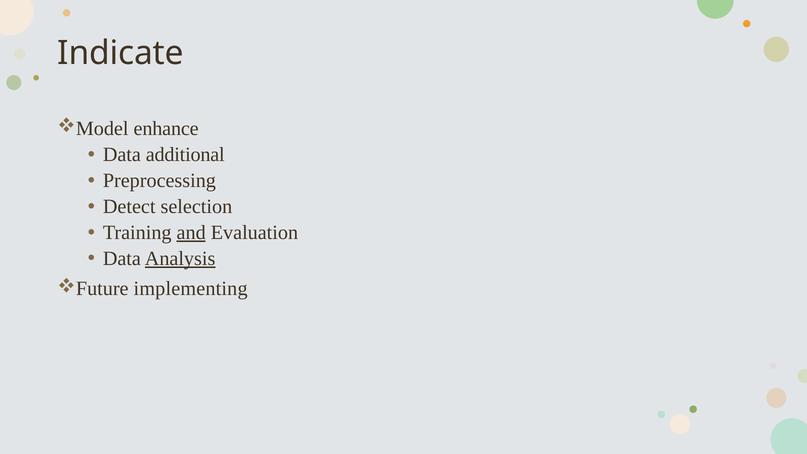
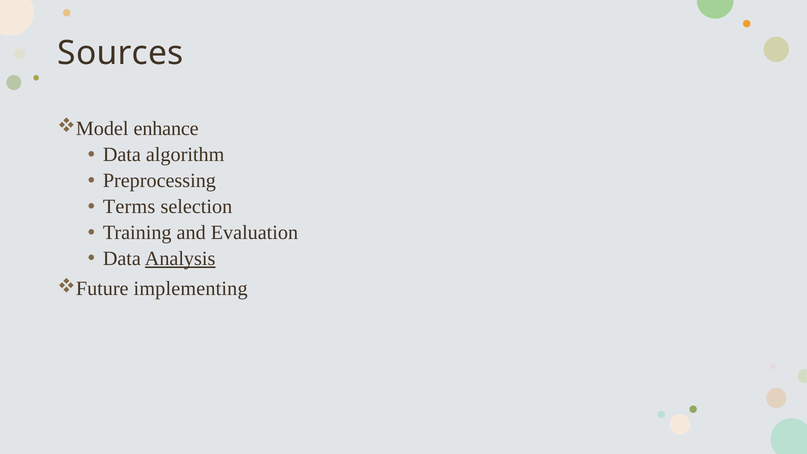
Indicate: Indicate -> Sources (120, 53)
additional: additional -> algorithm (185, 155)
Detect: Detect -> Terms (129, 207)
and underline: present -> none (191, 233)
